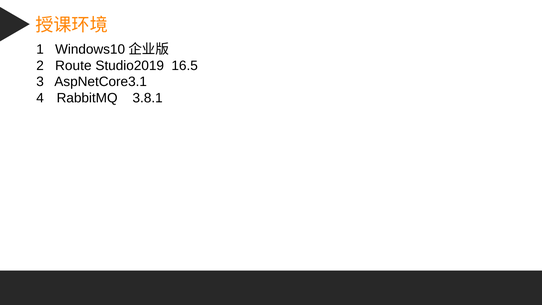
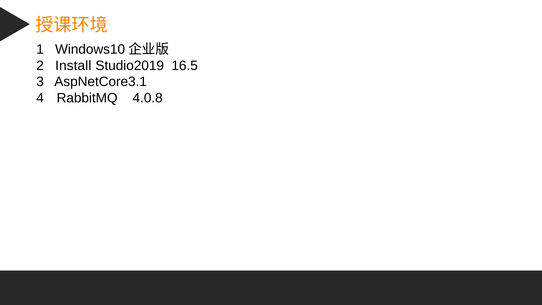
Route: Route -> Install (73, 66)
3.8.1: 3.8.1 -> 4.0.8 (148, 98)
